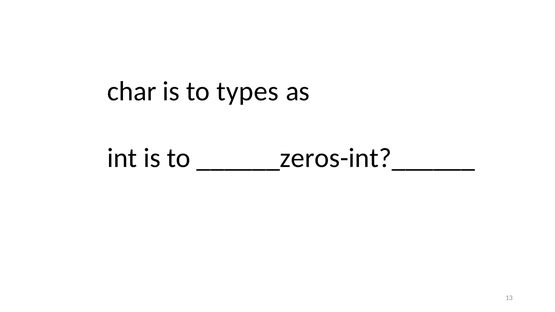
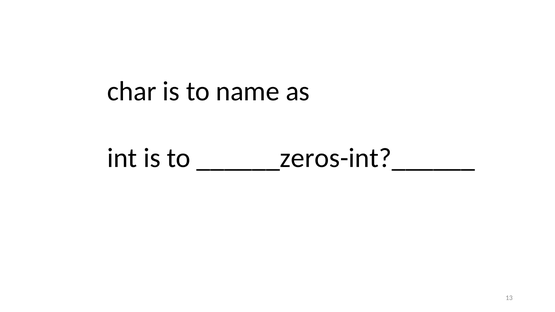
types: types -> name (248, 91)
